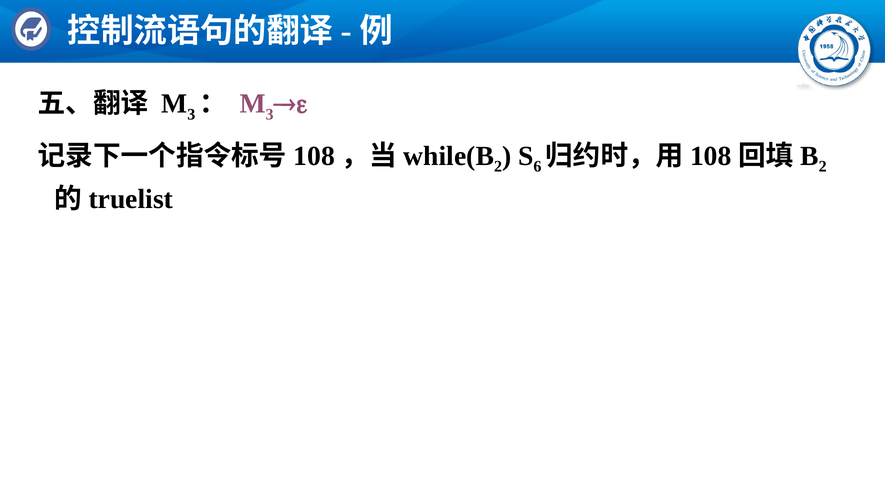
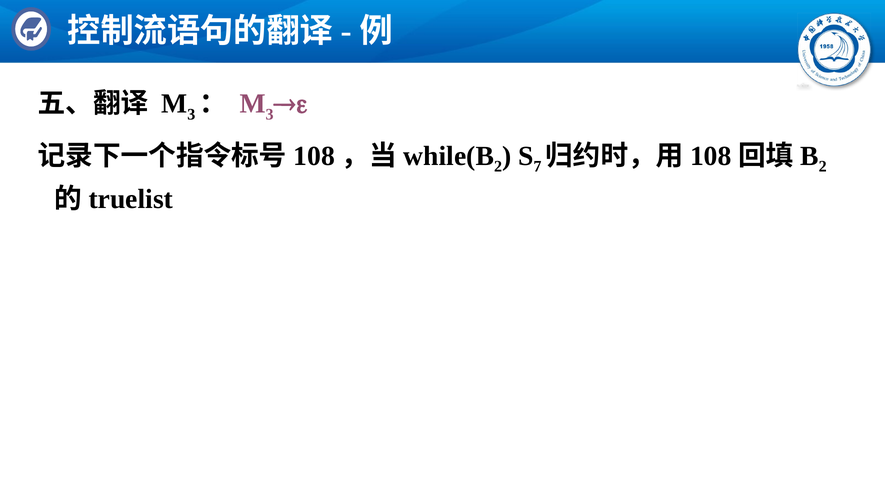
6: 6 -> 7 (537, 167)
